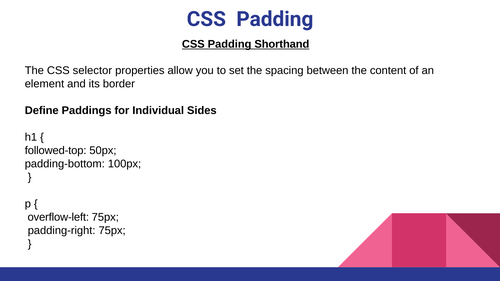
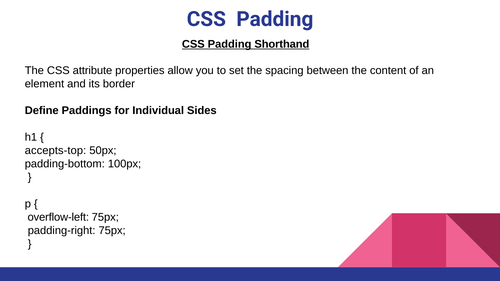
selector: selector -> attribute (92, 71)
followed-top: followed-top -> accepts-top (56, 151)
